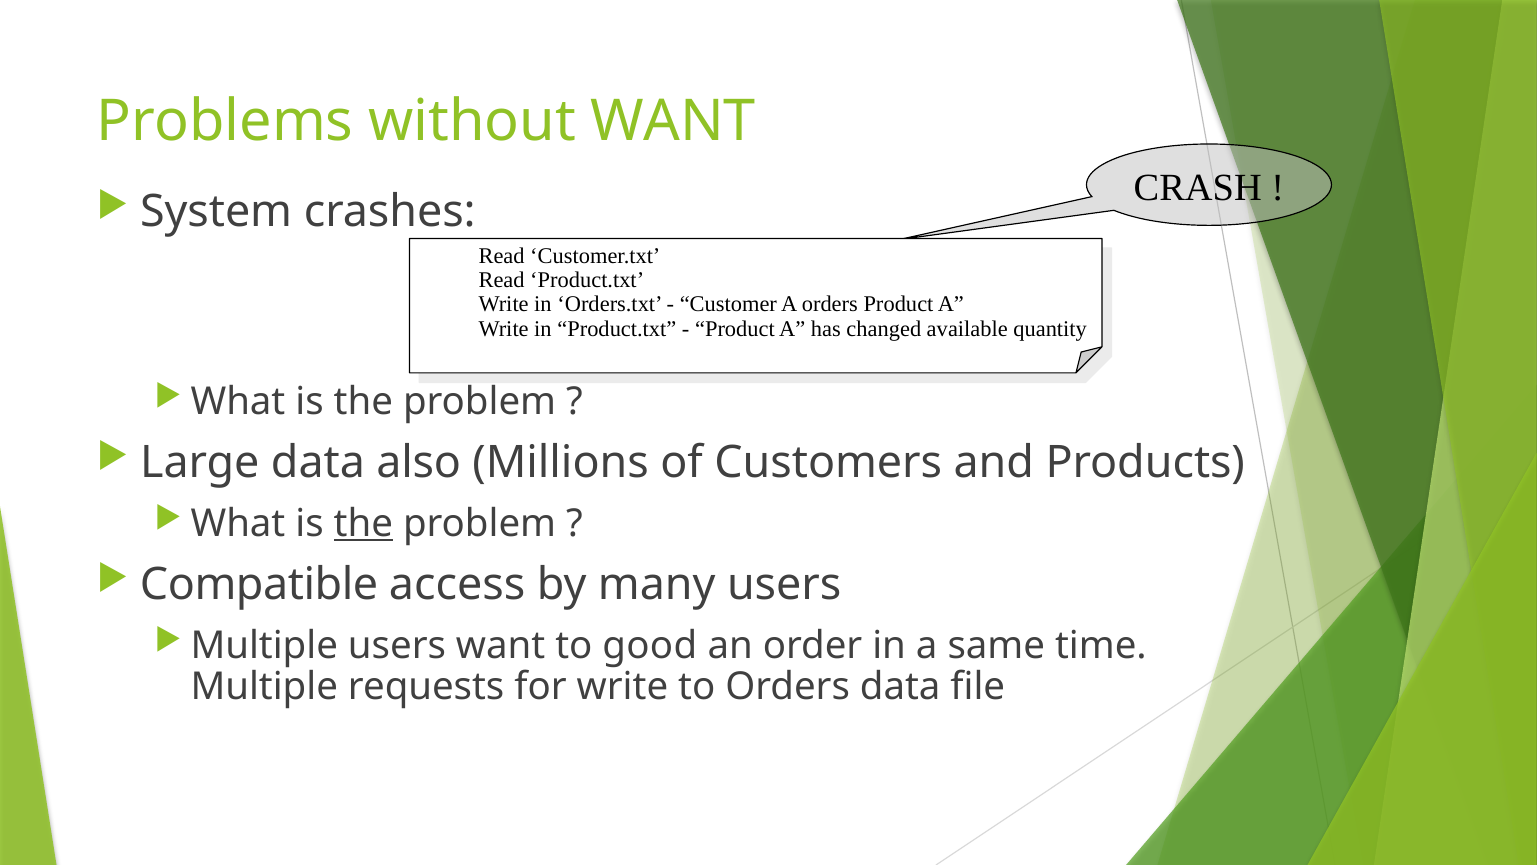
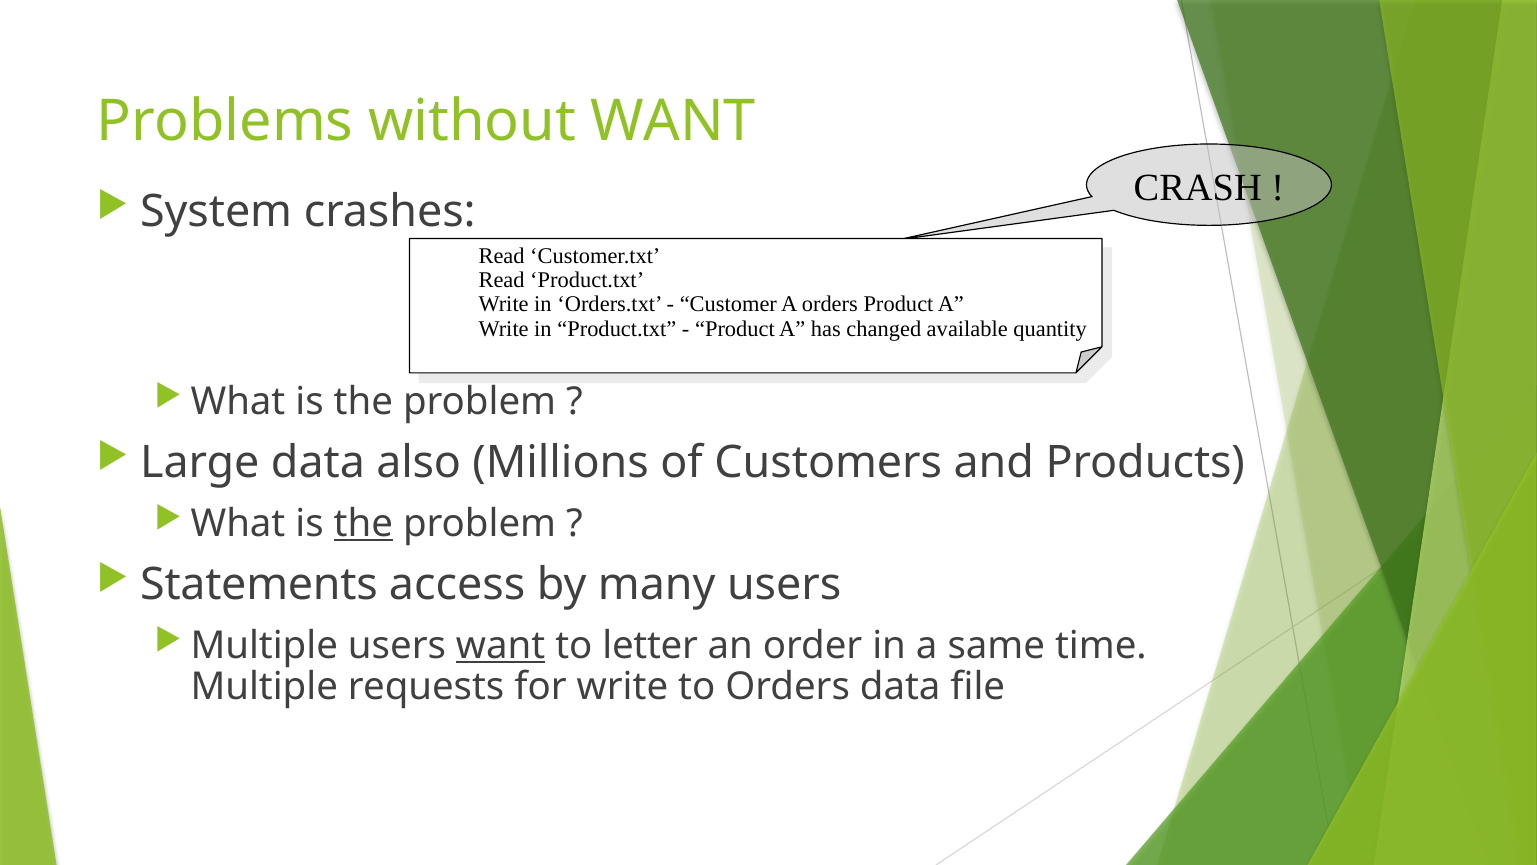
Compatible: Compatible -> Statements (259, 584)
want underline: none -> present (501, 645)
good: good -> letter (650, 645)
